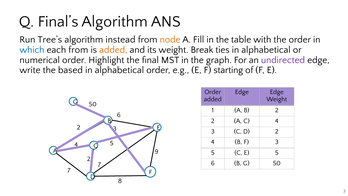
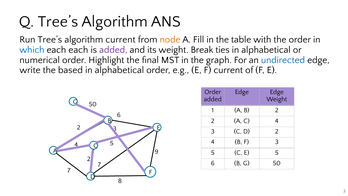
Q Final’s: Final’s -> Tree’s (58, 21)
algorithm instead: instead -> current (120, 39)
each from: from -> each (78, 50)
added colour: orange -> purple (113, 50)
undirected colour: purple -> blue (283, 60)
F starting: starting -> current (228, 70)
